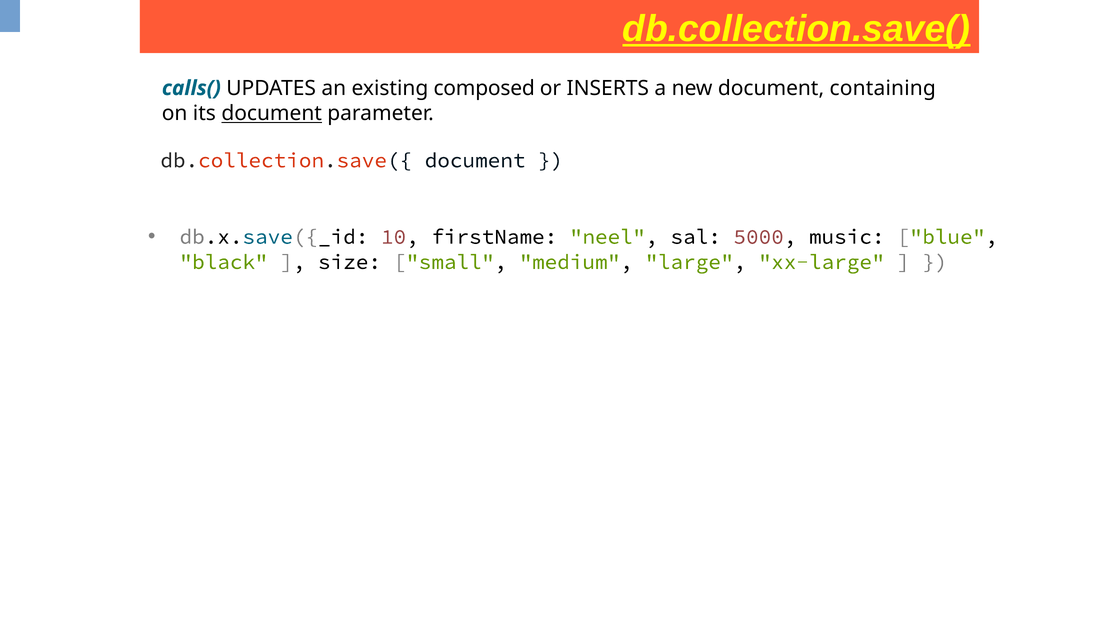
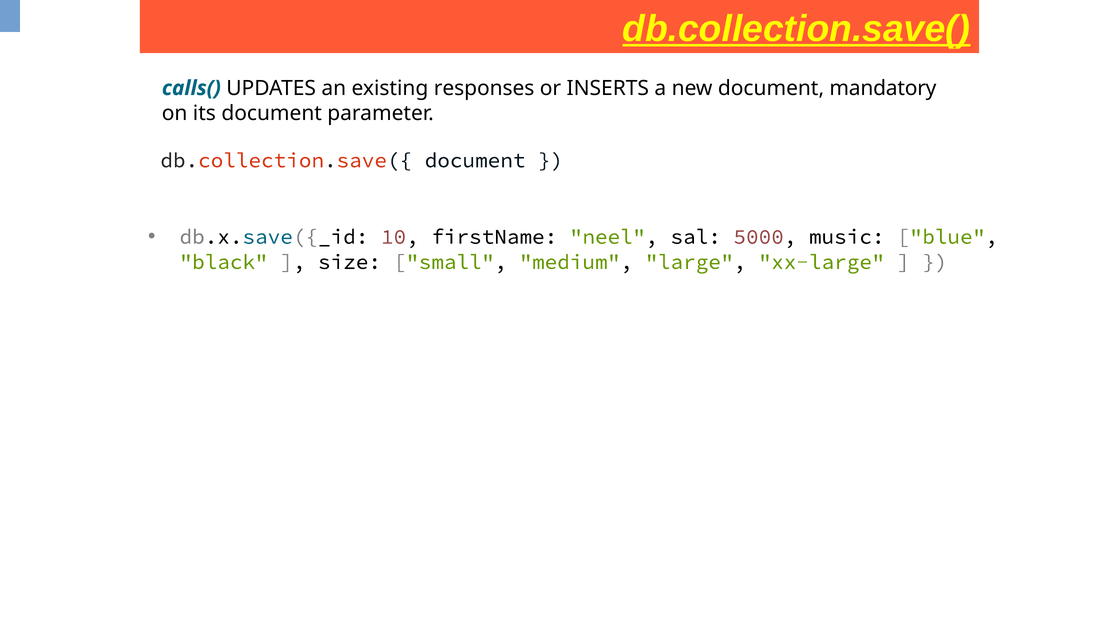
composed: composed -> responses (484, 88)
containing: containing -> mandatory (883, 88)
document underline: present -> none (272, 113)
